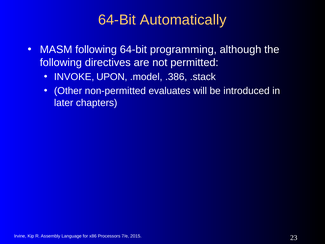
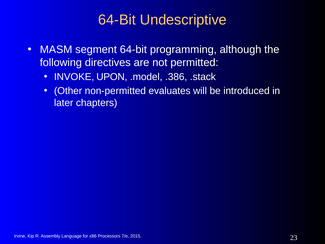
Automatically: Automatically -> Undescriptive (183, 20)
MASM following: following -> segment (96, 50)
